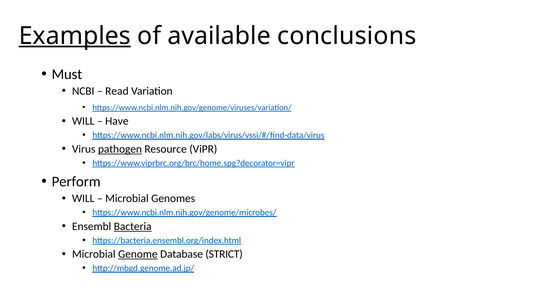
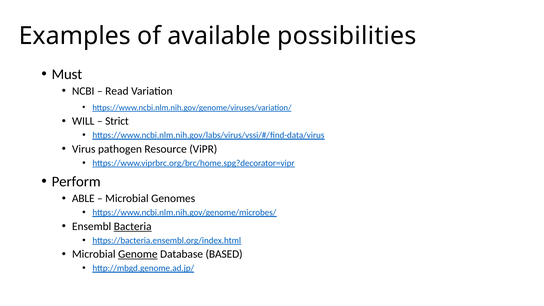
Examples underline: present -> none (75, 36)
conclusions: conclusions -> possibilities (347, 36)
Have: Have -> Strict (117, 121)
pathogen underline: present -> none (120, 149)
WILL: WILL -> ABLE (83, 198)
STRICT: STRICT -> BASED (224, 254)
